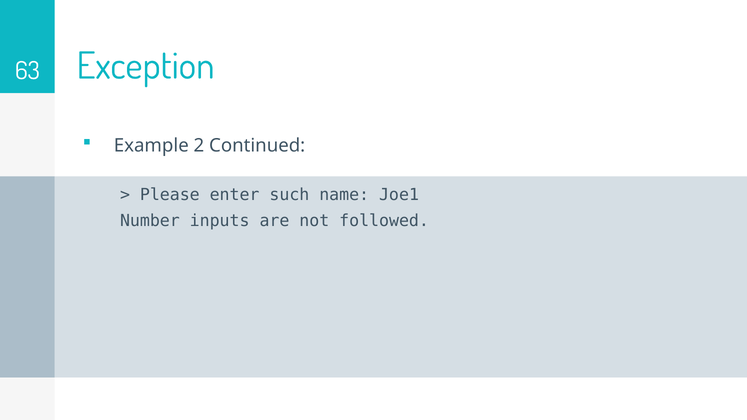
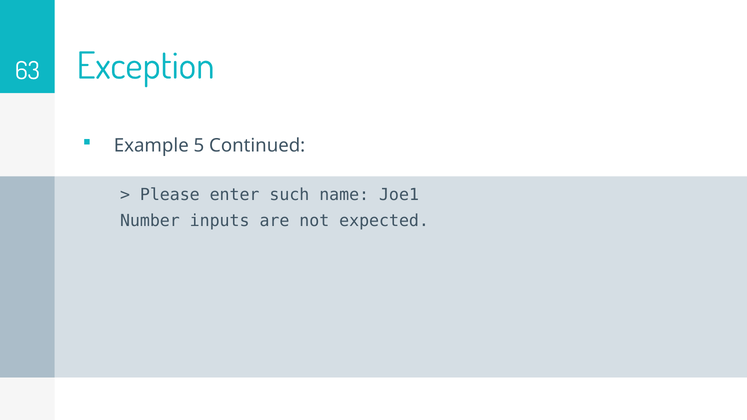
2: 2 -> 5 (199, 146)
followed: followed -> expected (384, 221)
